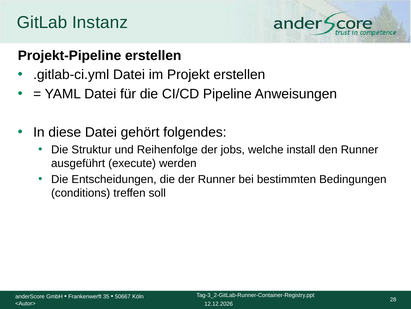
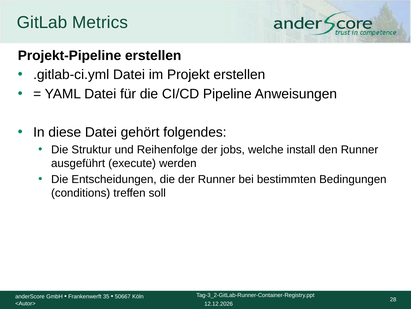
Instanz: Instanz -> Metrics (100, 23)
